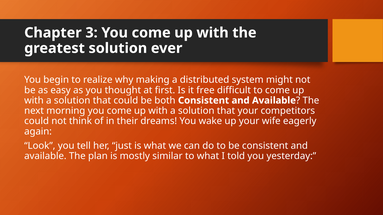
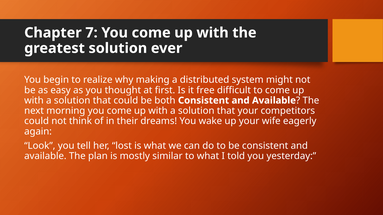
3: 3 -> 7 (92, 33)
just: just -> lost (122, 146)
